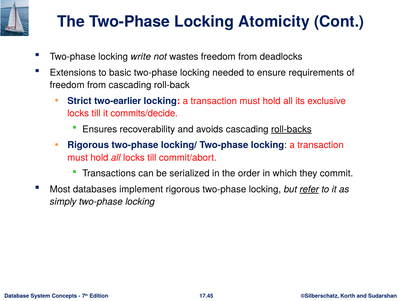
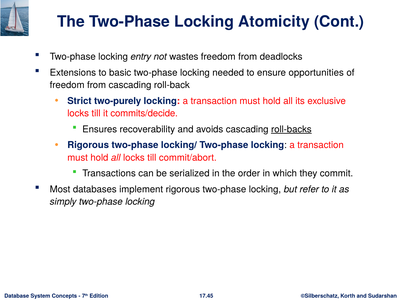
write: write -> entry (141, 57)
requirements: requirements -> opportunities (316, 73)
two-earlier: two-earlier -> two-purely (118, 101)
refer underline: present -> none (309, 189)
